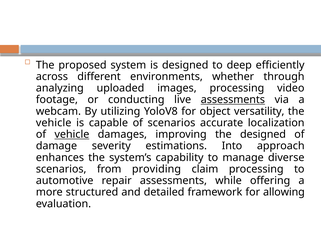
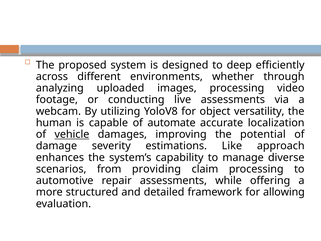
assessments underline: present -> none (233, 100)
vehicle: vehicle -> human (54, 123)
of scenarios: scenarios -> automate (172, 123)
the designed: designed -> potential (263, 134)
Into: Into -> Like (232, 146)
